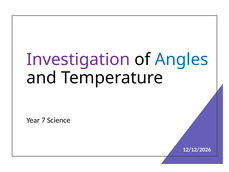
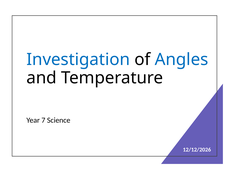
Investigation colour: purple -> blue (78, 59)
